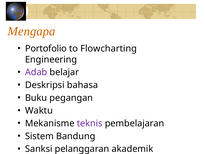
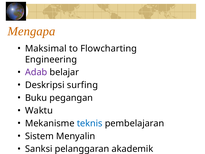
Portofolio: Portofolio -> Maksimal (46, 48)
bahasa: bahasa -> surfing (82, 85)
teknis colour: purple -> blue (90, 123)
Bandung: Bandung -> Menyalin (76, 136)
